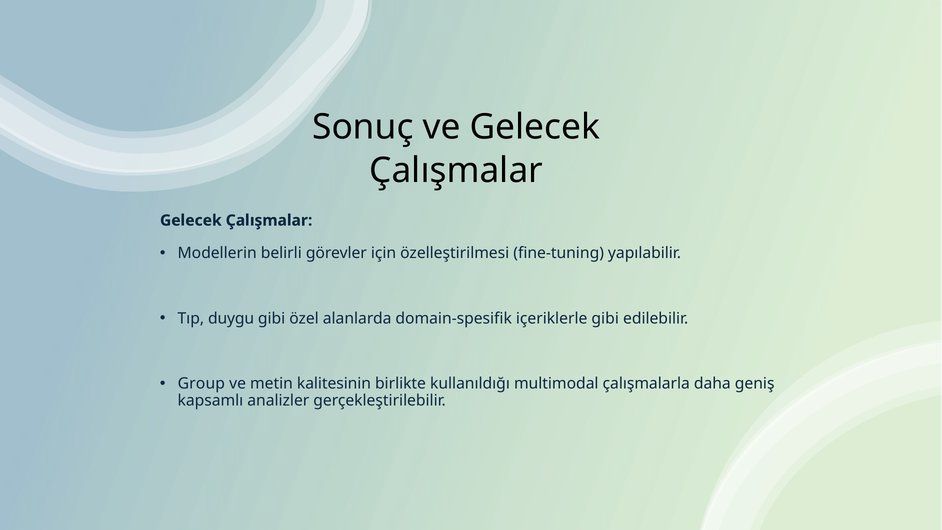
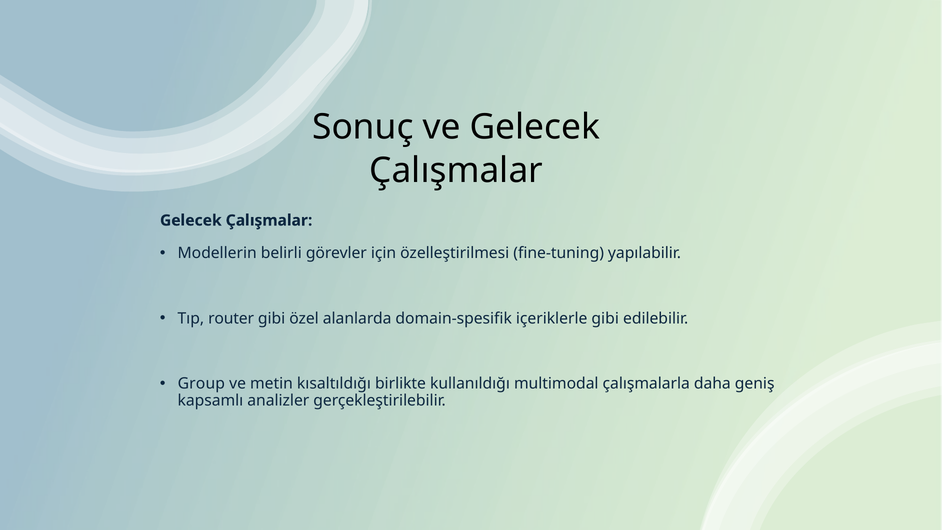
duygu: duygu -> router (231, 318)
kalitesinin: kalitesinin -> kısaltıldığı (334, 384)
